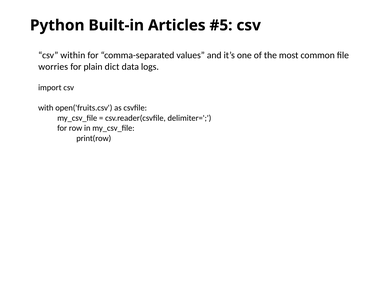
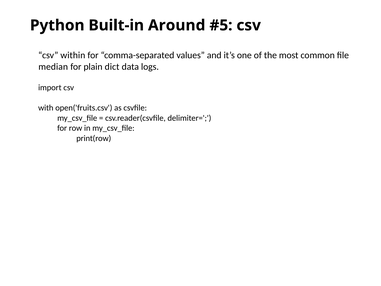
Articles: Articles -> Around (177, 25)
worries: worries -> median (53, 67)
